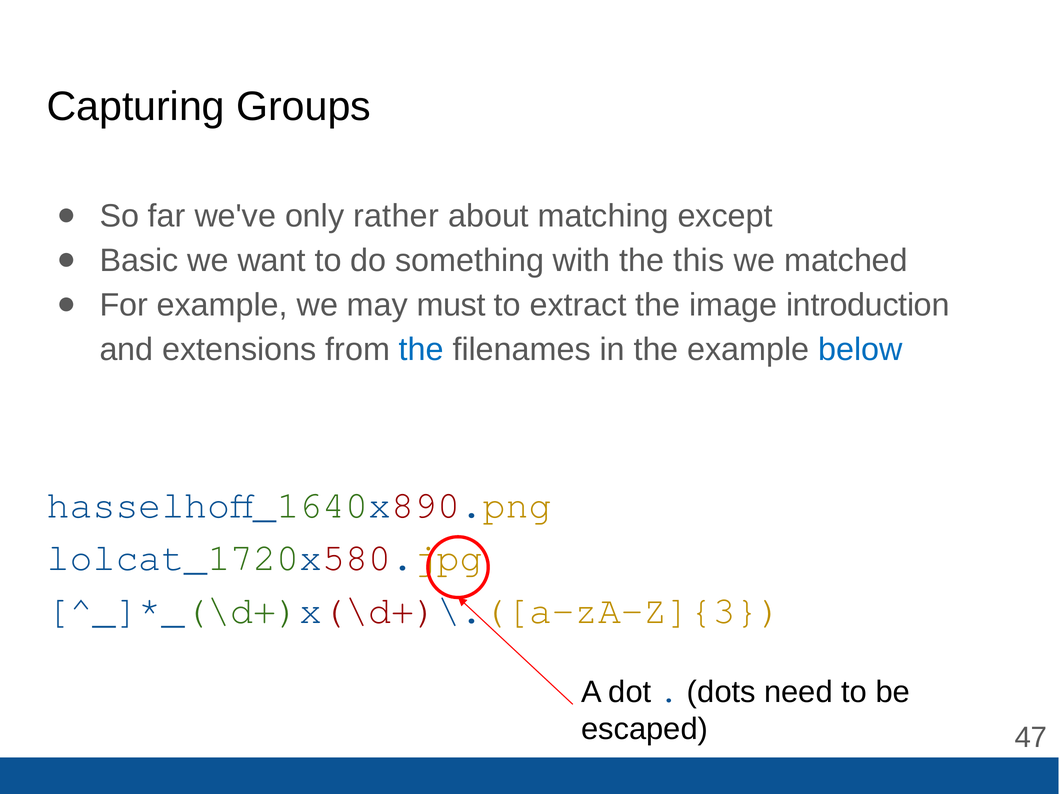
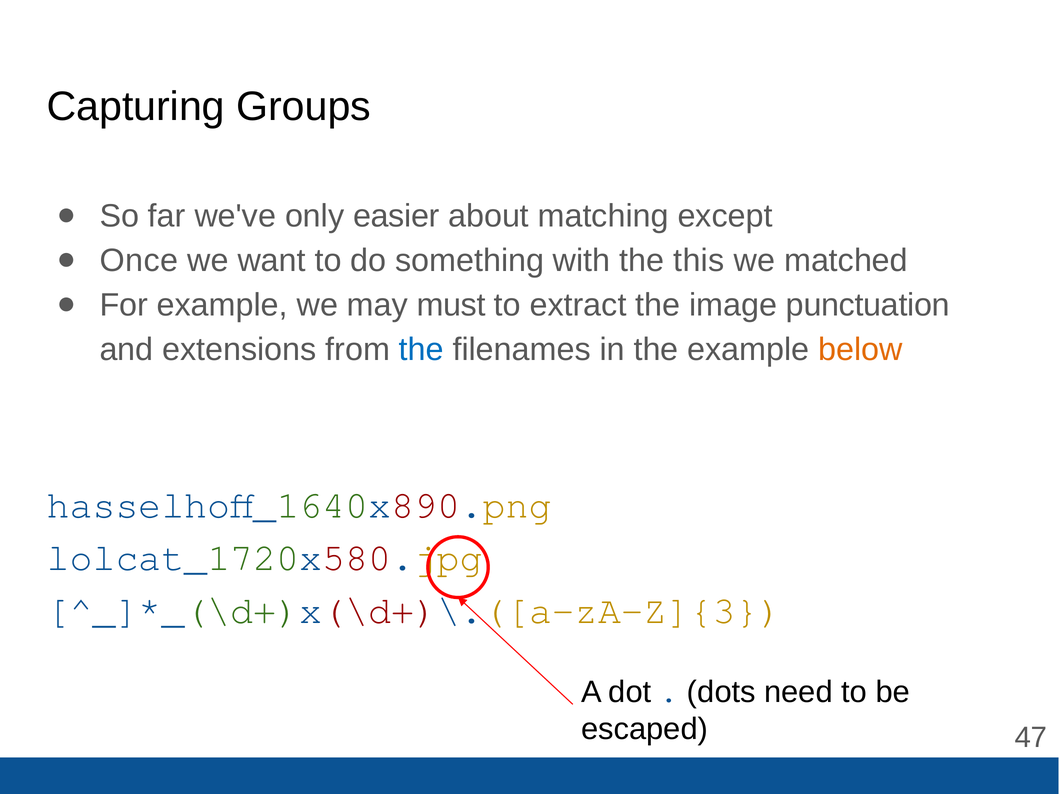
rather: rather -> easier (396, 216)
Basic: Basic -> Once (139, 261)
introduction: introduction -> punctuation (868, 305)
below colour: blue -> orange (861, 350)
